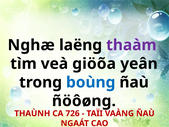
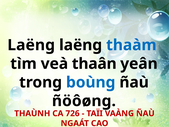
Nghæ: Nghæ -> Laëng (31, 45)
thaàm colour: purple -> blue (131, 45)
giöõa: giöõa -> thaân (94, 64)
